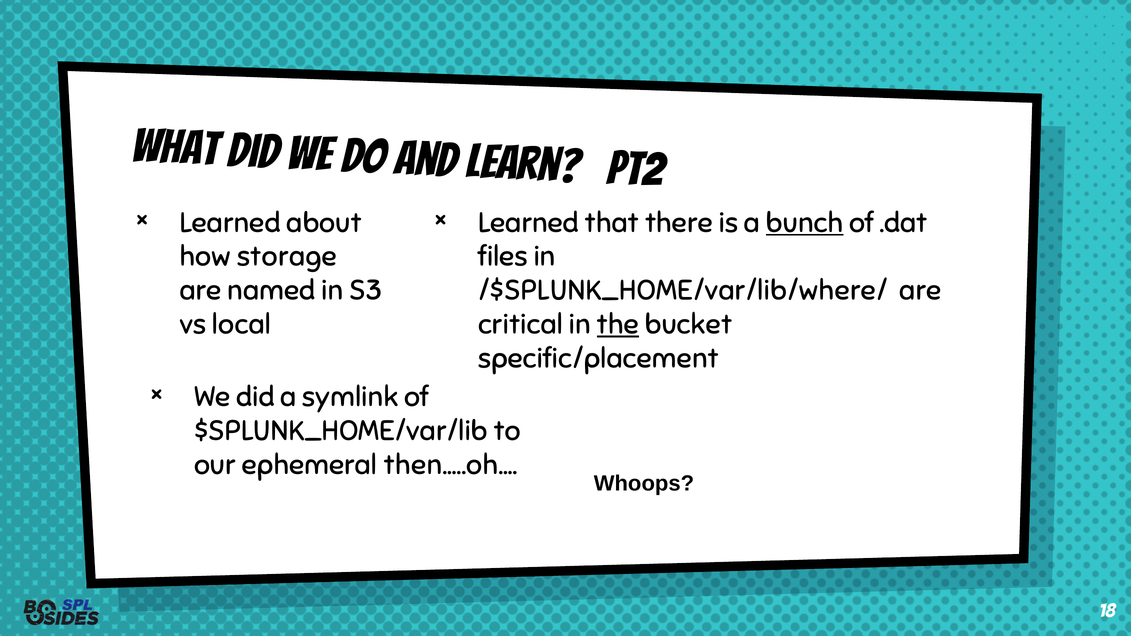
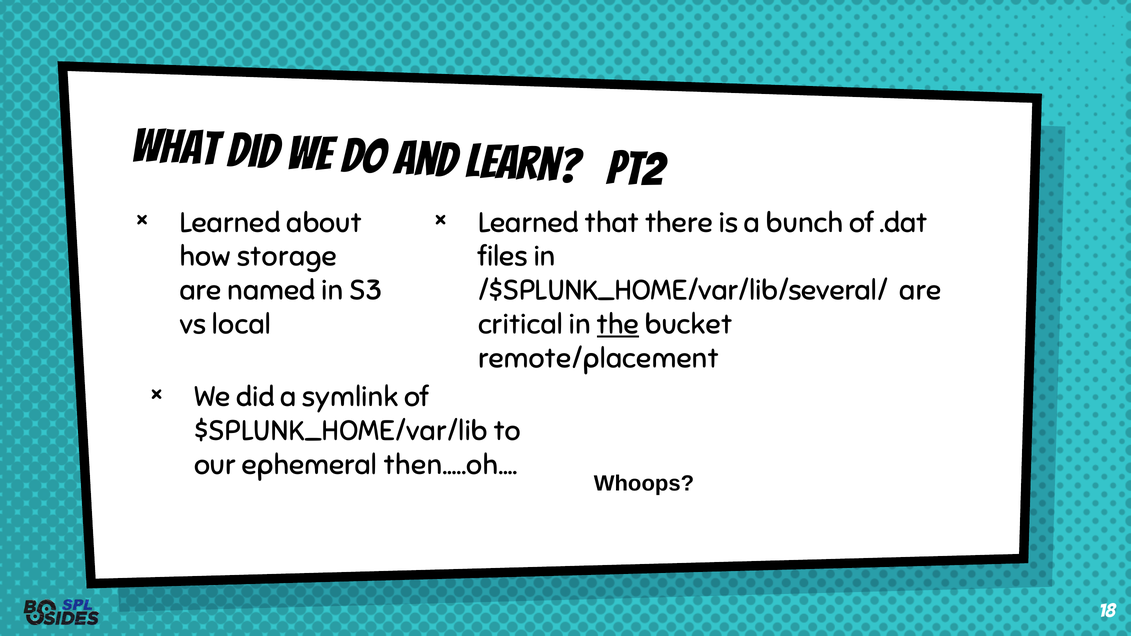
bunch underline: present -> none (805, 223)
/$SPLUNK_HOME/var/lib/where/: /$SPLUNK_HOME/var/lib/where/ -> /$SPLUNK_HOME/var/lib/several/ (683, 291)
specific/placement: specific/placement -> remote/placement (598, 358)
